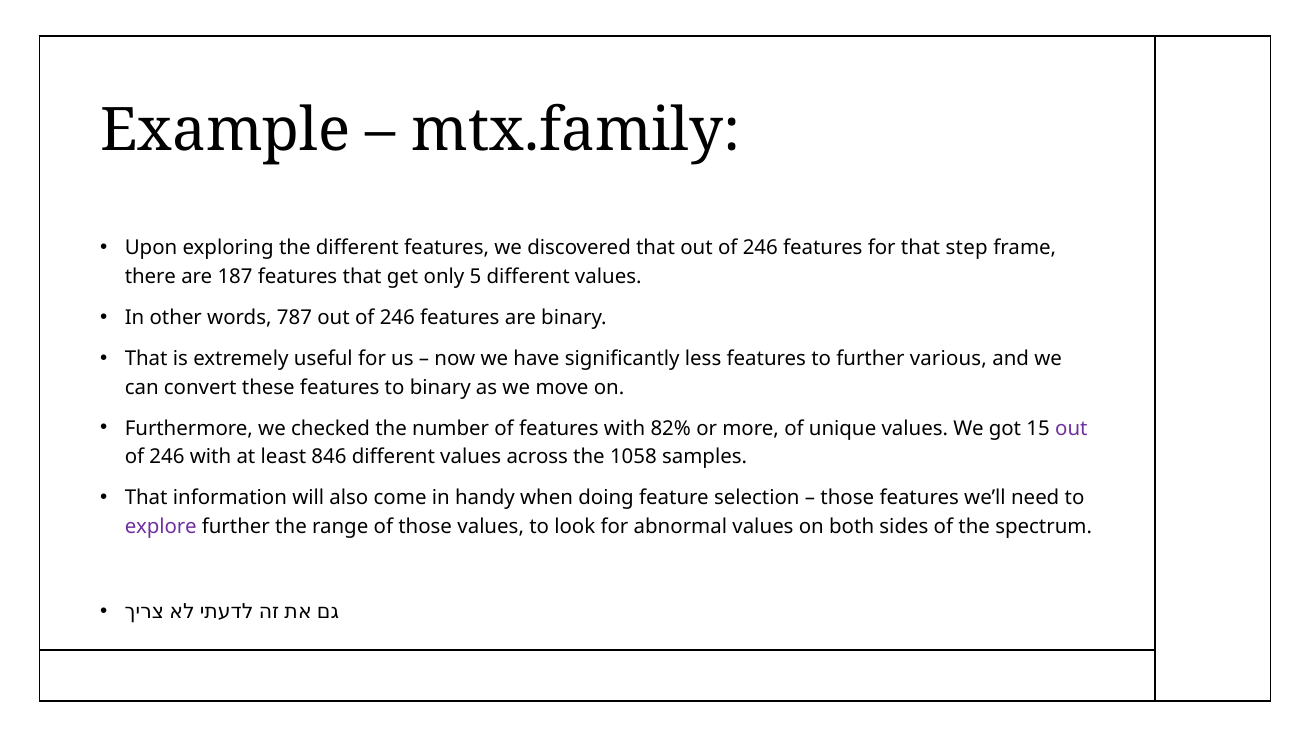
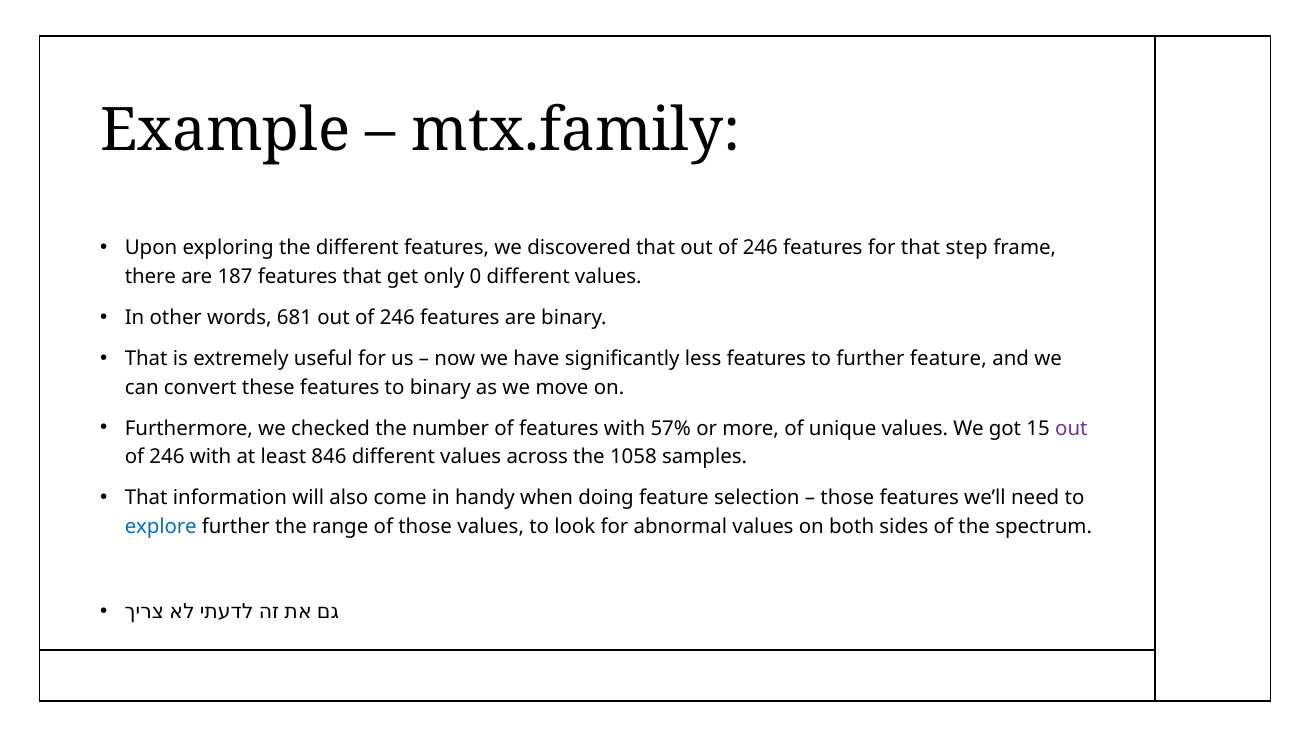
5: 5 -> 0 (475, 277)
787: 787 -> 681 (294, 318)
further various: various -> feature (948, 359)
82%: 82% -> 57% (671, 428)
explore colour: purple -> blue (161, 527)
